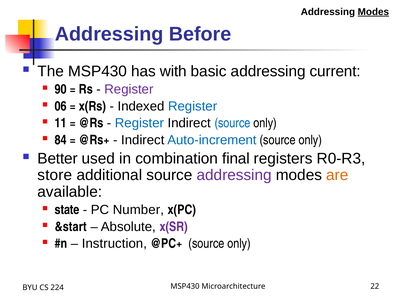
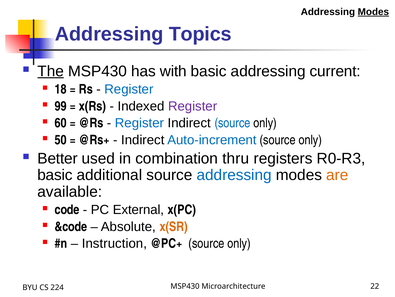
Before: Before -> Topics (200, 34)
The underline: none -> present (51, 71)
90: 90 -> 18 (61, 89)
Register colour: purple -> blue (129, 89)
06: 06 -> 99 (61, 106)
Register colour: blue -> purple (193, 106)
11: 11 -> 60 (61, 123)
84: 84 -> 50 (61, 140)
final: final -> thru (236, 158)
store: store -> basic (55, 175)
addressing colour: purple -> blue (234, 175)
state: state -> code (67, 209)
Number: Number -> External (138, 209)
&start: &start -> &code (71, 226)
x(SR colour: purple -> orange (174, 226)
